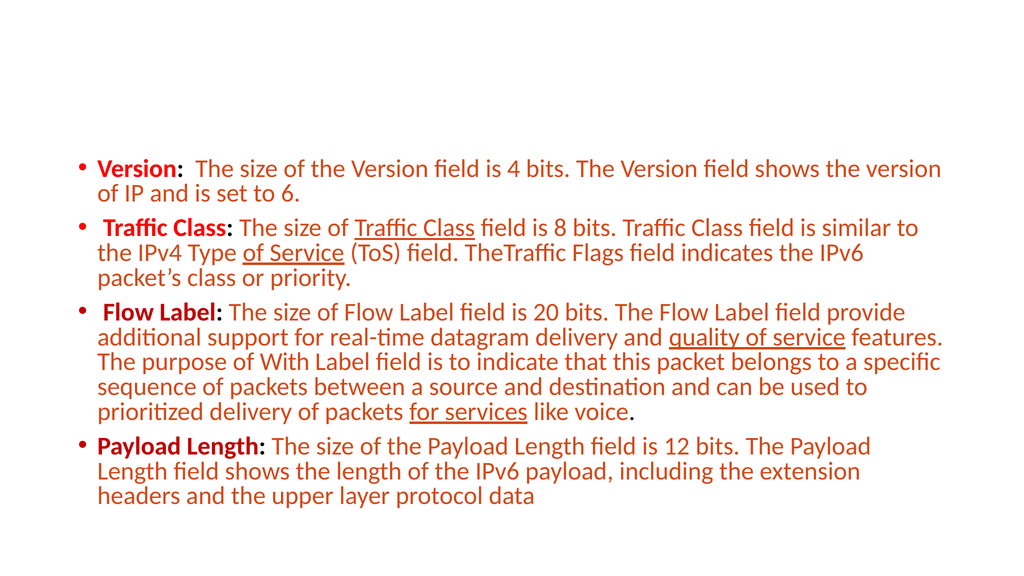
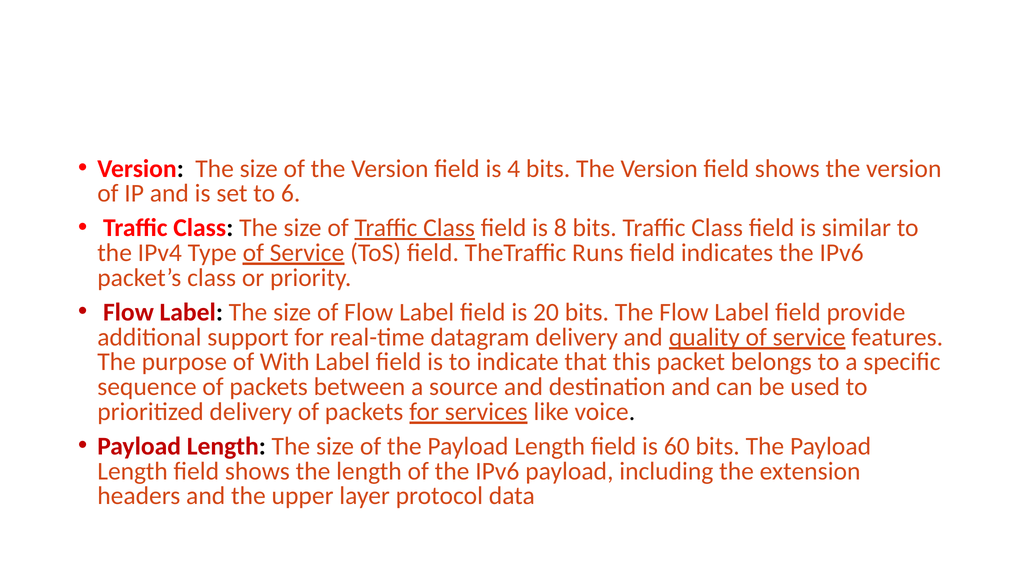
Flags: Flags -> Runs (598, 253)
12: 12 -> 60 (677, 446)
